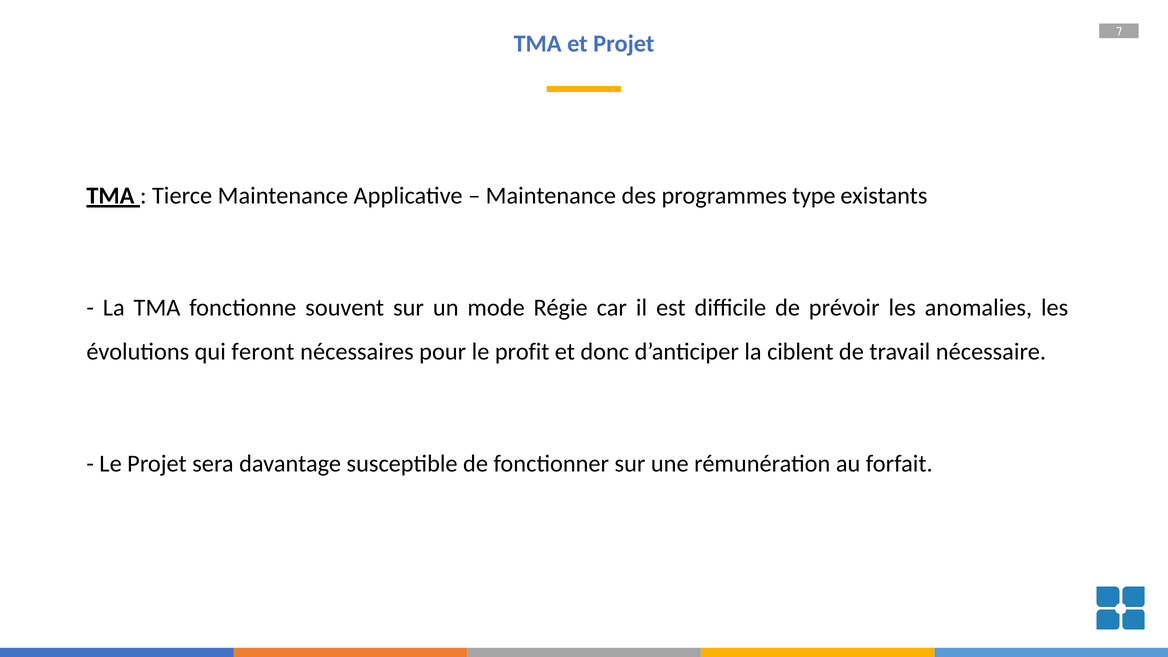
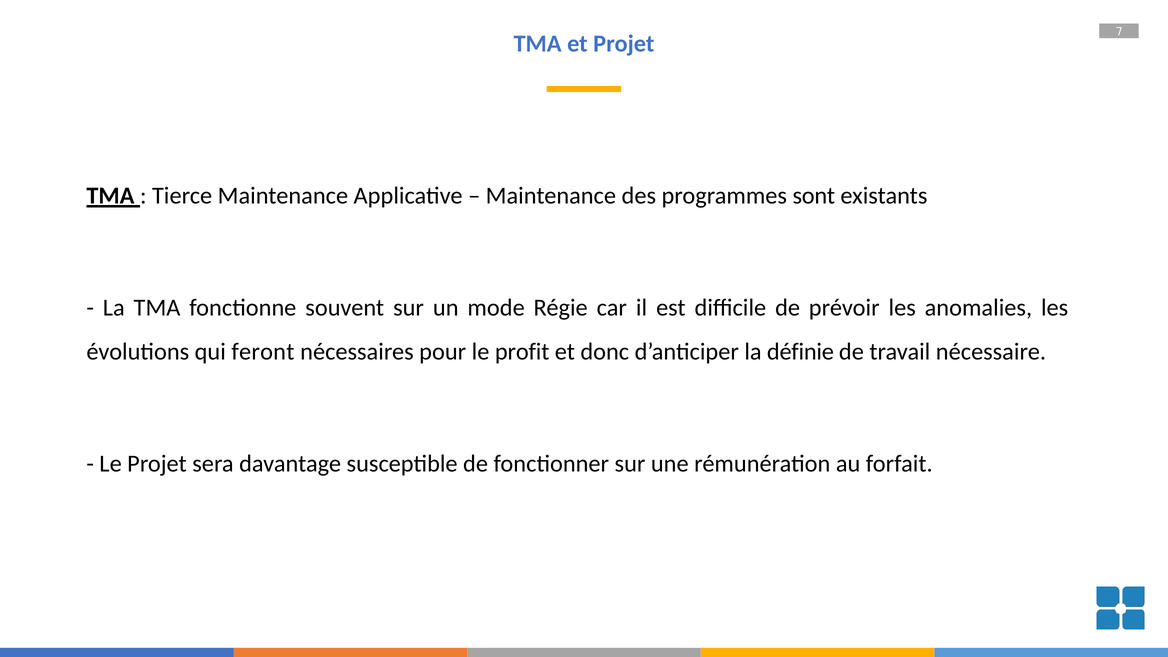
type: type -> sont (814, 196)
ciblent: ciblent -> définie (800, 352)
